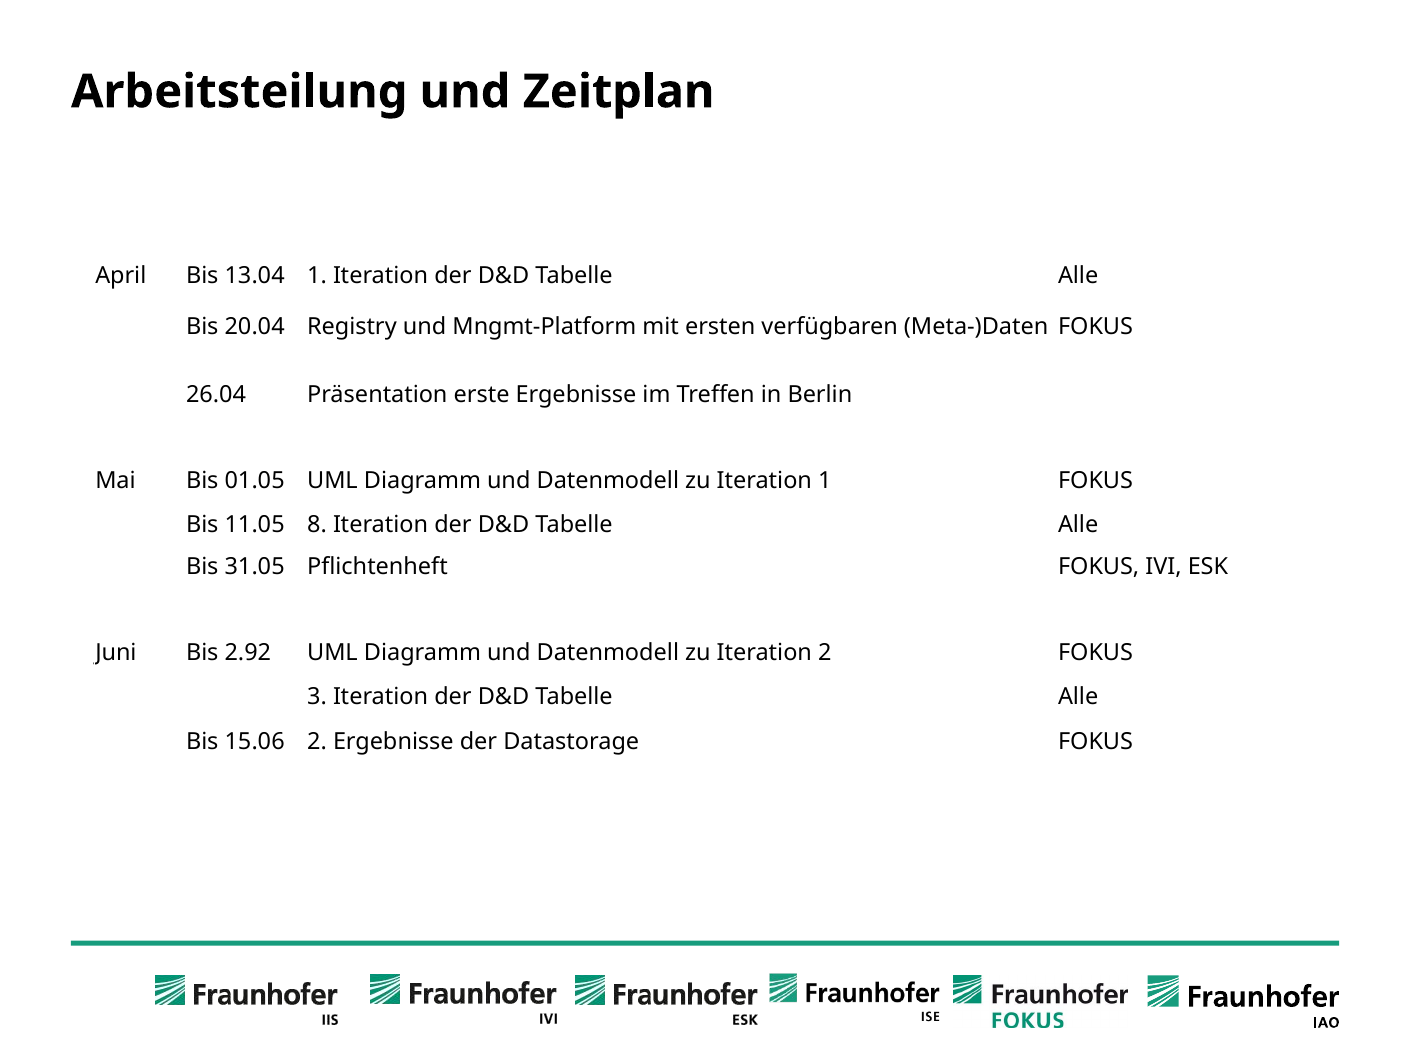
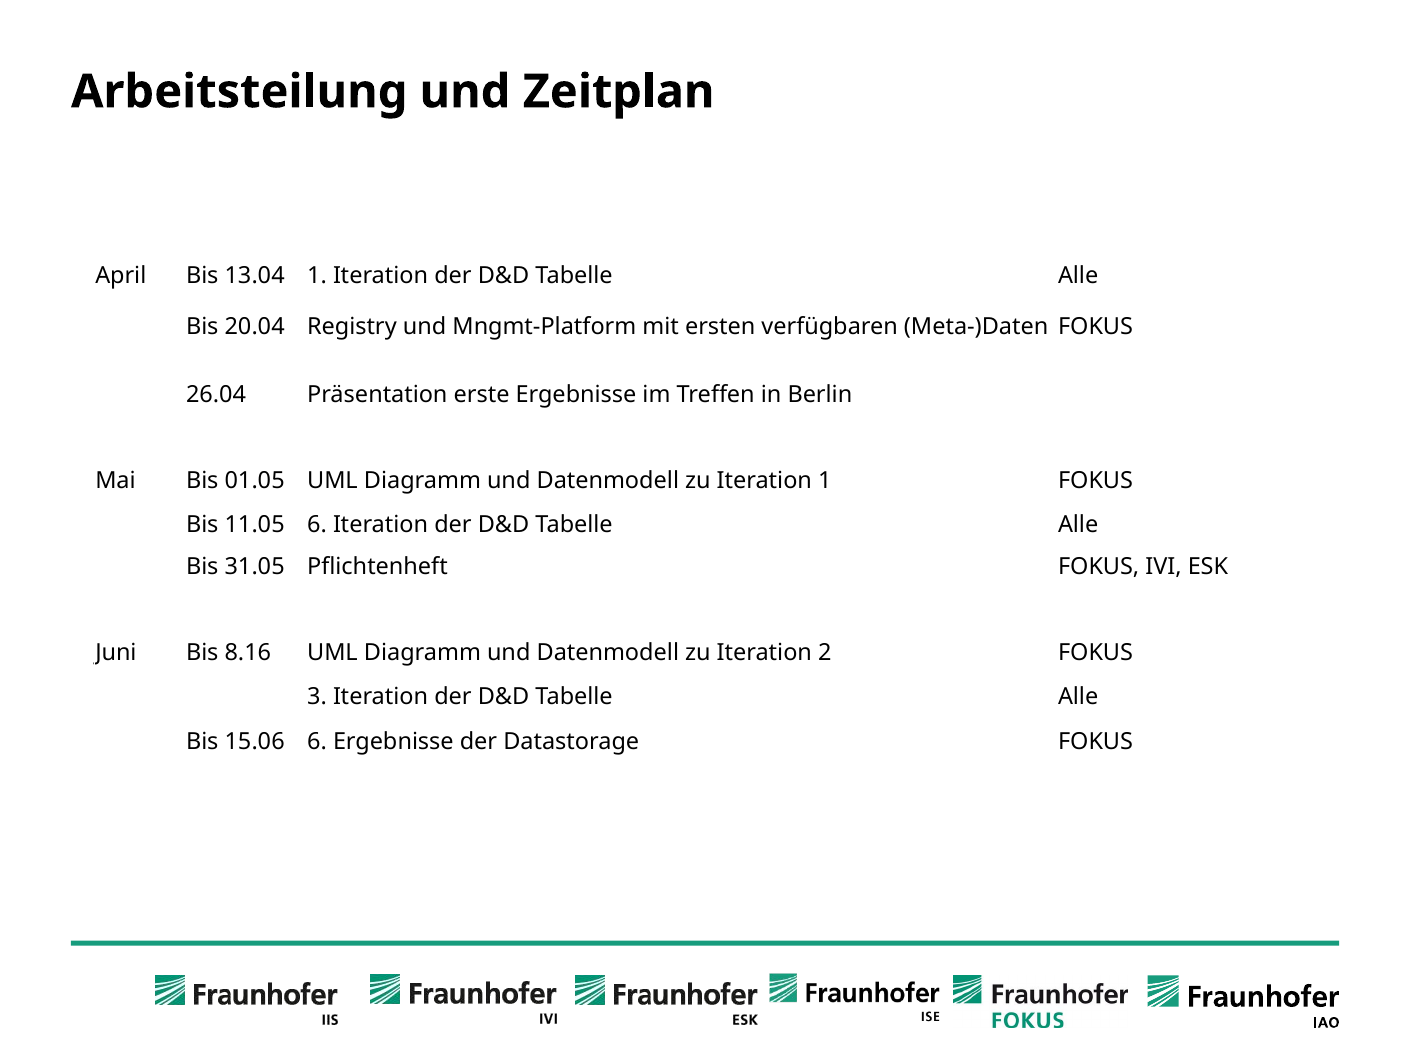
11.05 8: 8 -> 6 (317, 524)
2.92: 2.92 -> 8.16 (248, 652)
15.06 2: 2 -> 6 (317, 741)
